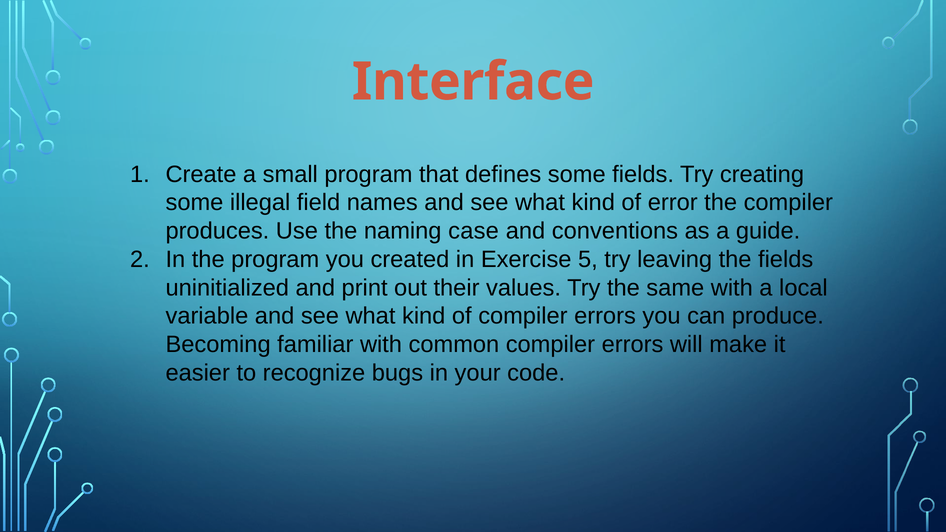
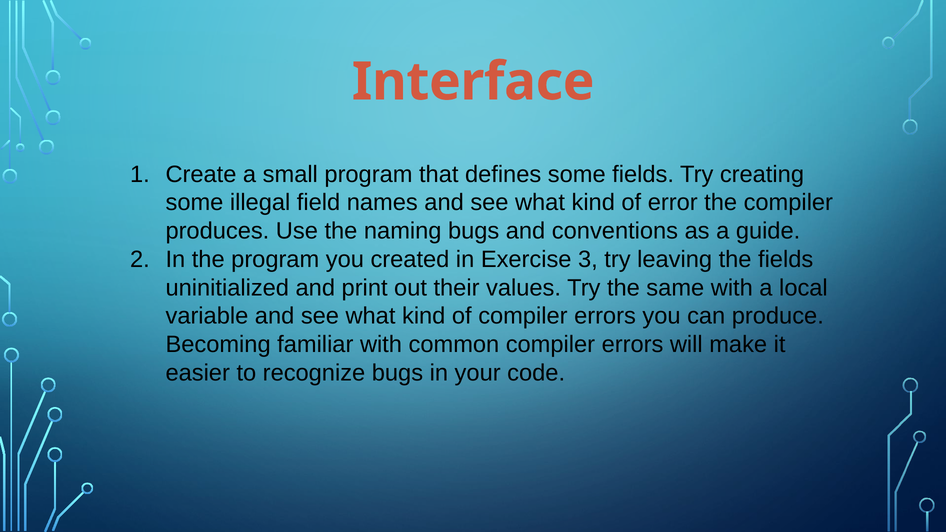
naming case: case -> bugs (474, 231)
5: 5 -> 3 (588, 259)
